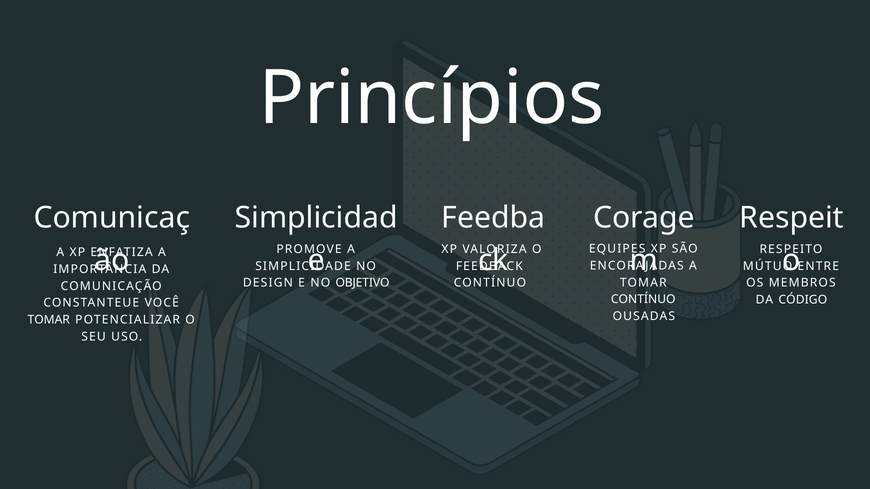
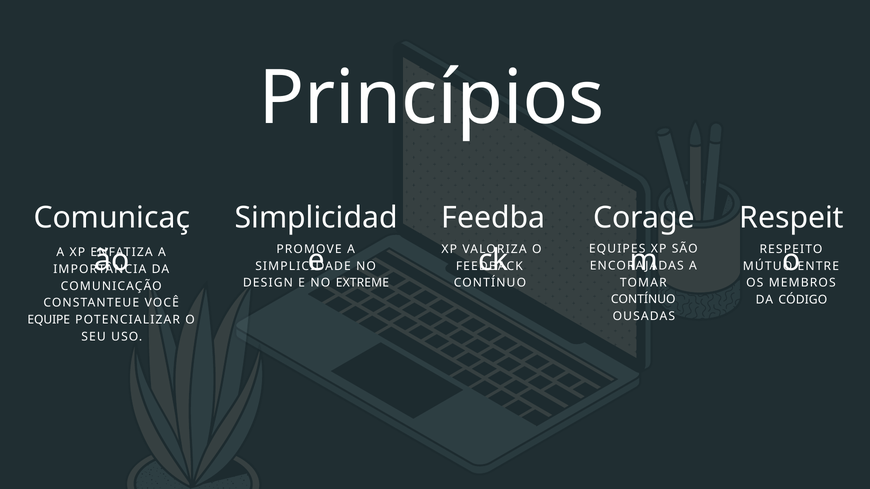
OBJETIVO: OBJETIVO -> EXTREME (362, 283)
TOMAR: TOMAR -> EQUIPE (49, 320)
